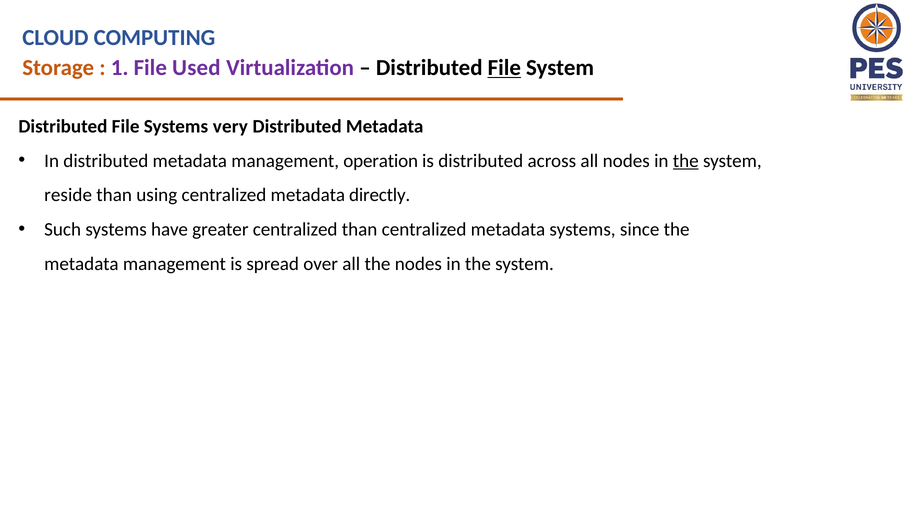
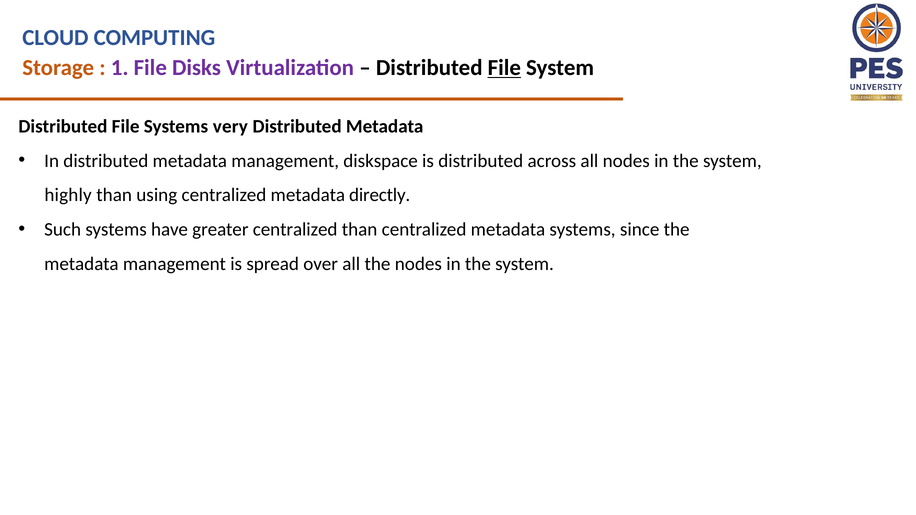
Used: Used -> Disks (197, 68)
operation: operation -> diskspace (381, 161)
the underline: present -> none (686, 161)
reside: reside -> highly (68, 195)
